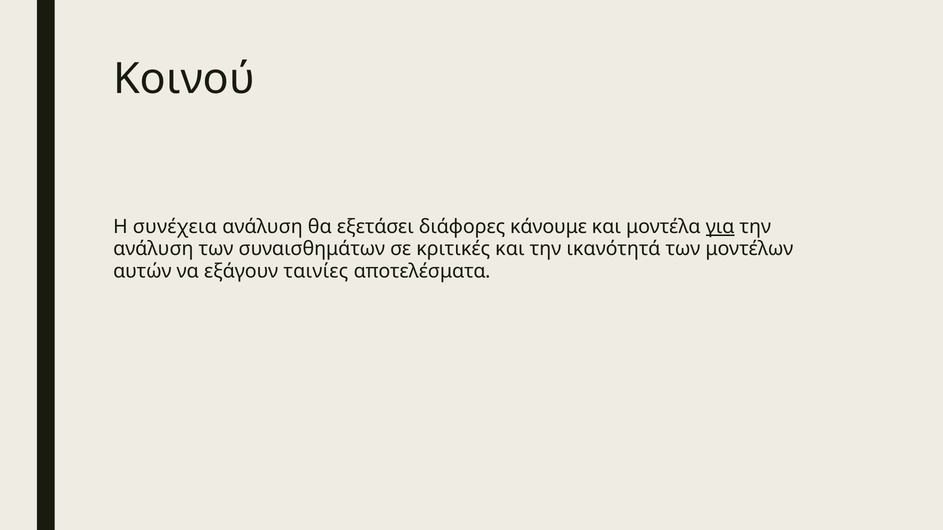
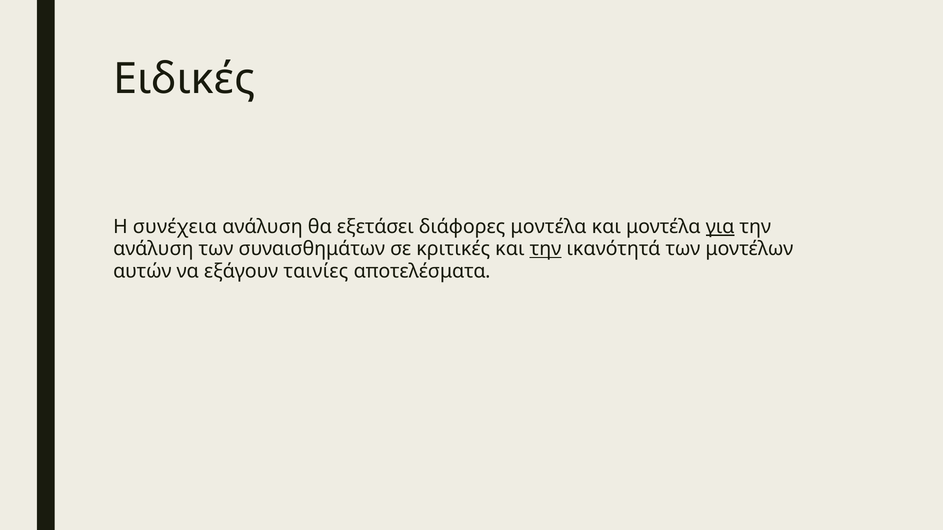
Κοινού: Κοινού -> Ειδικές (184, 79)
διάφορες κάνουμε: κάνουμε -> μοντέλα (548, 227)
την underline: none -> present (546, 249)
